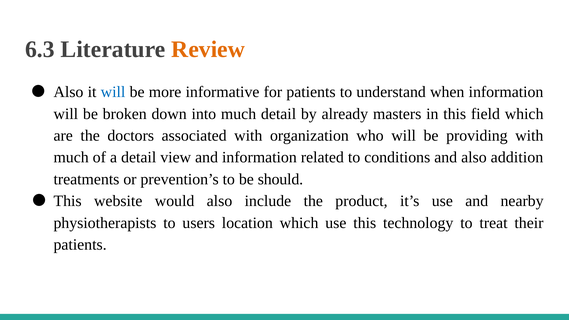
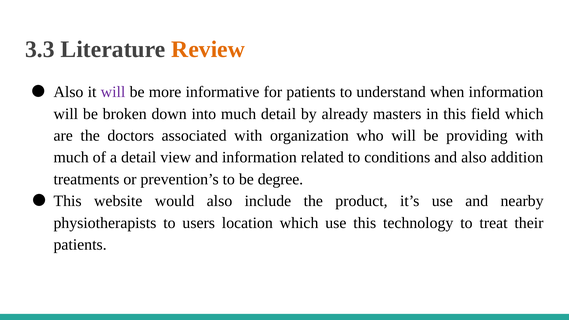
6.3: 6.3 -> 3.3 (40, 49)
will colour: blue -> purple (113, 92)
should: should -> degree (280, 179)
